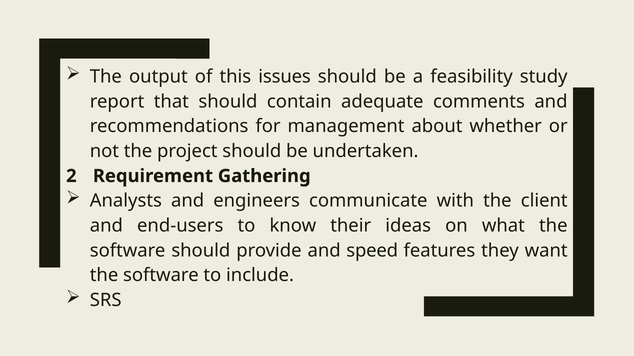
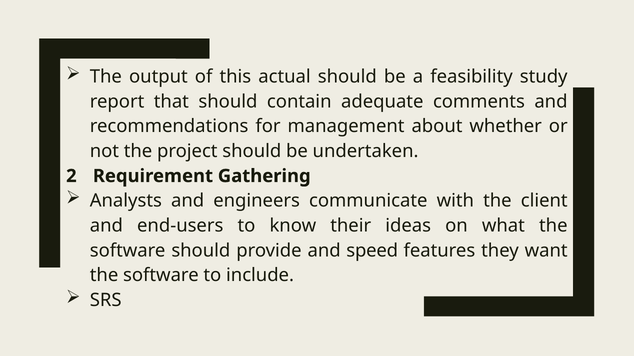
issues: issues -> actual (285, 77)
